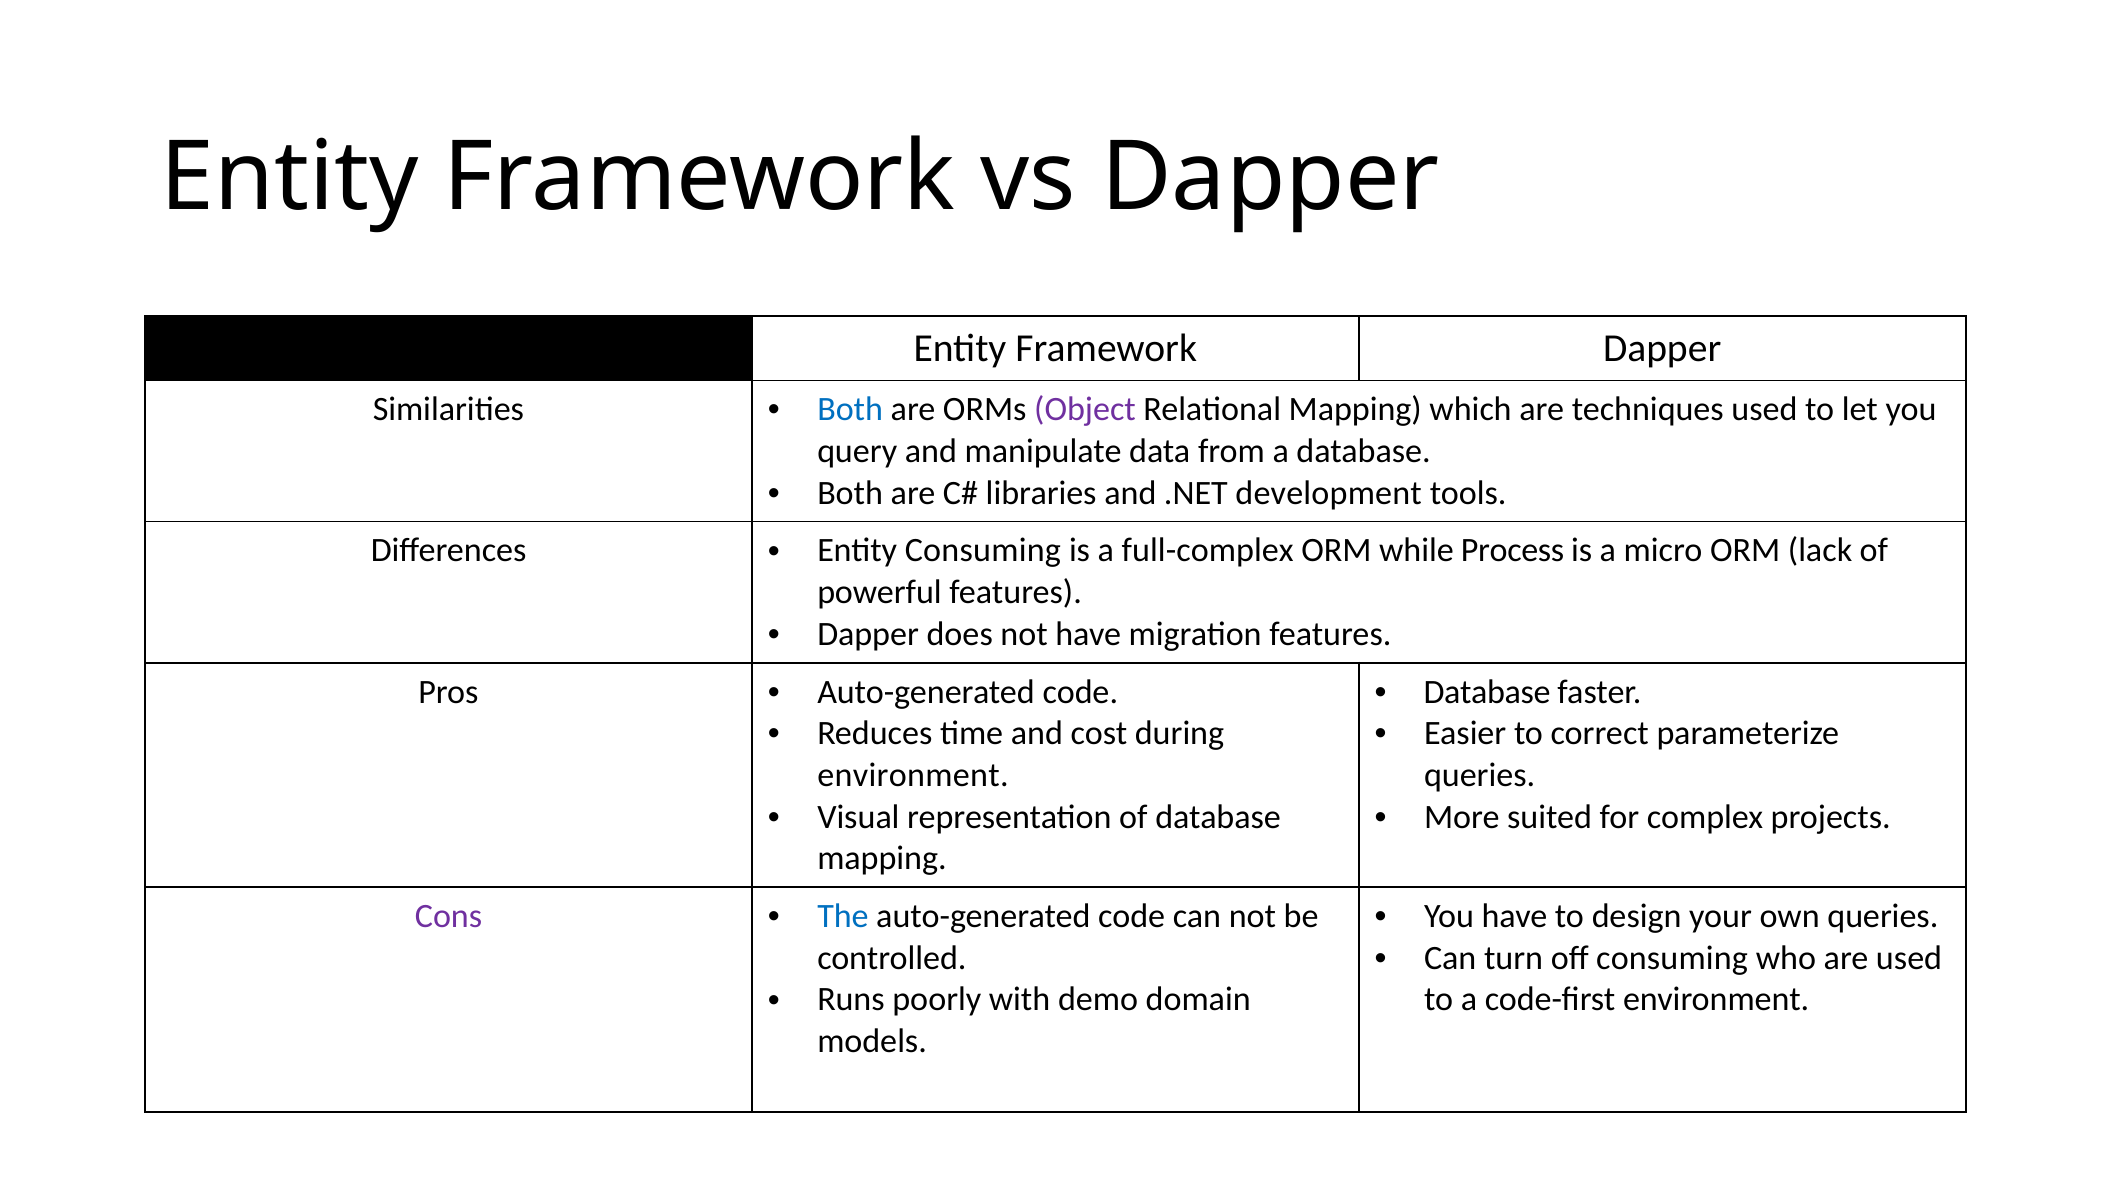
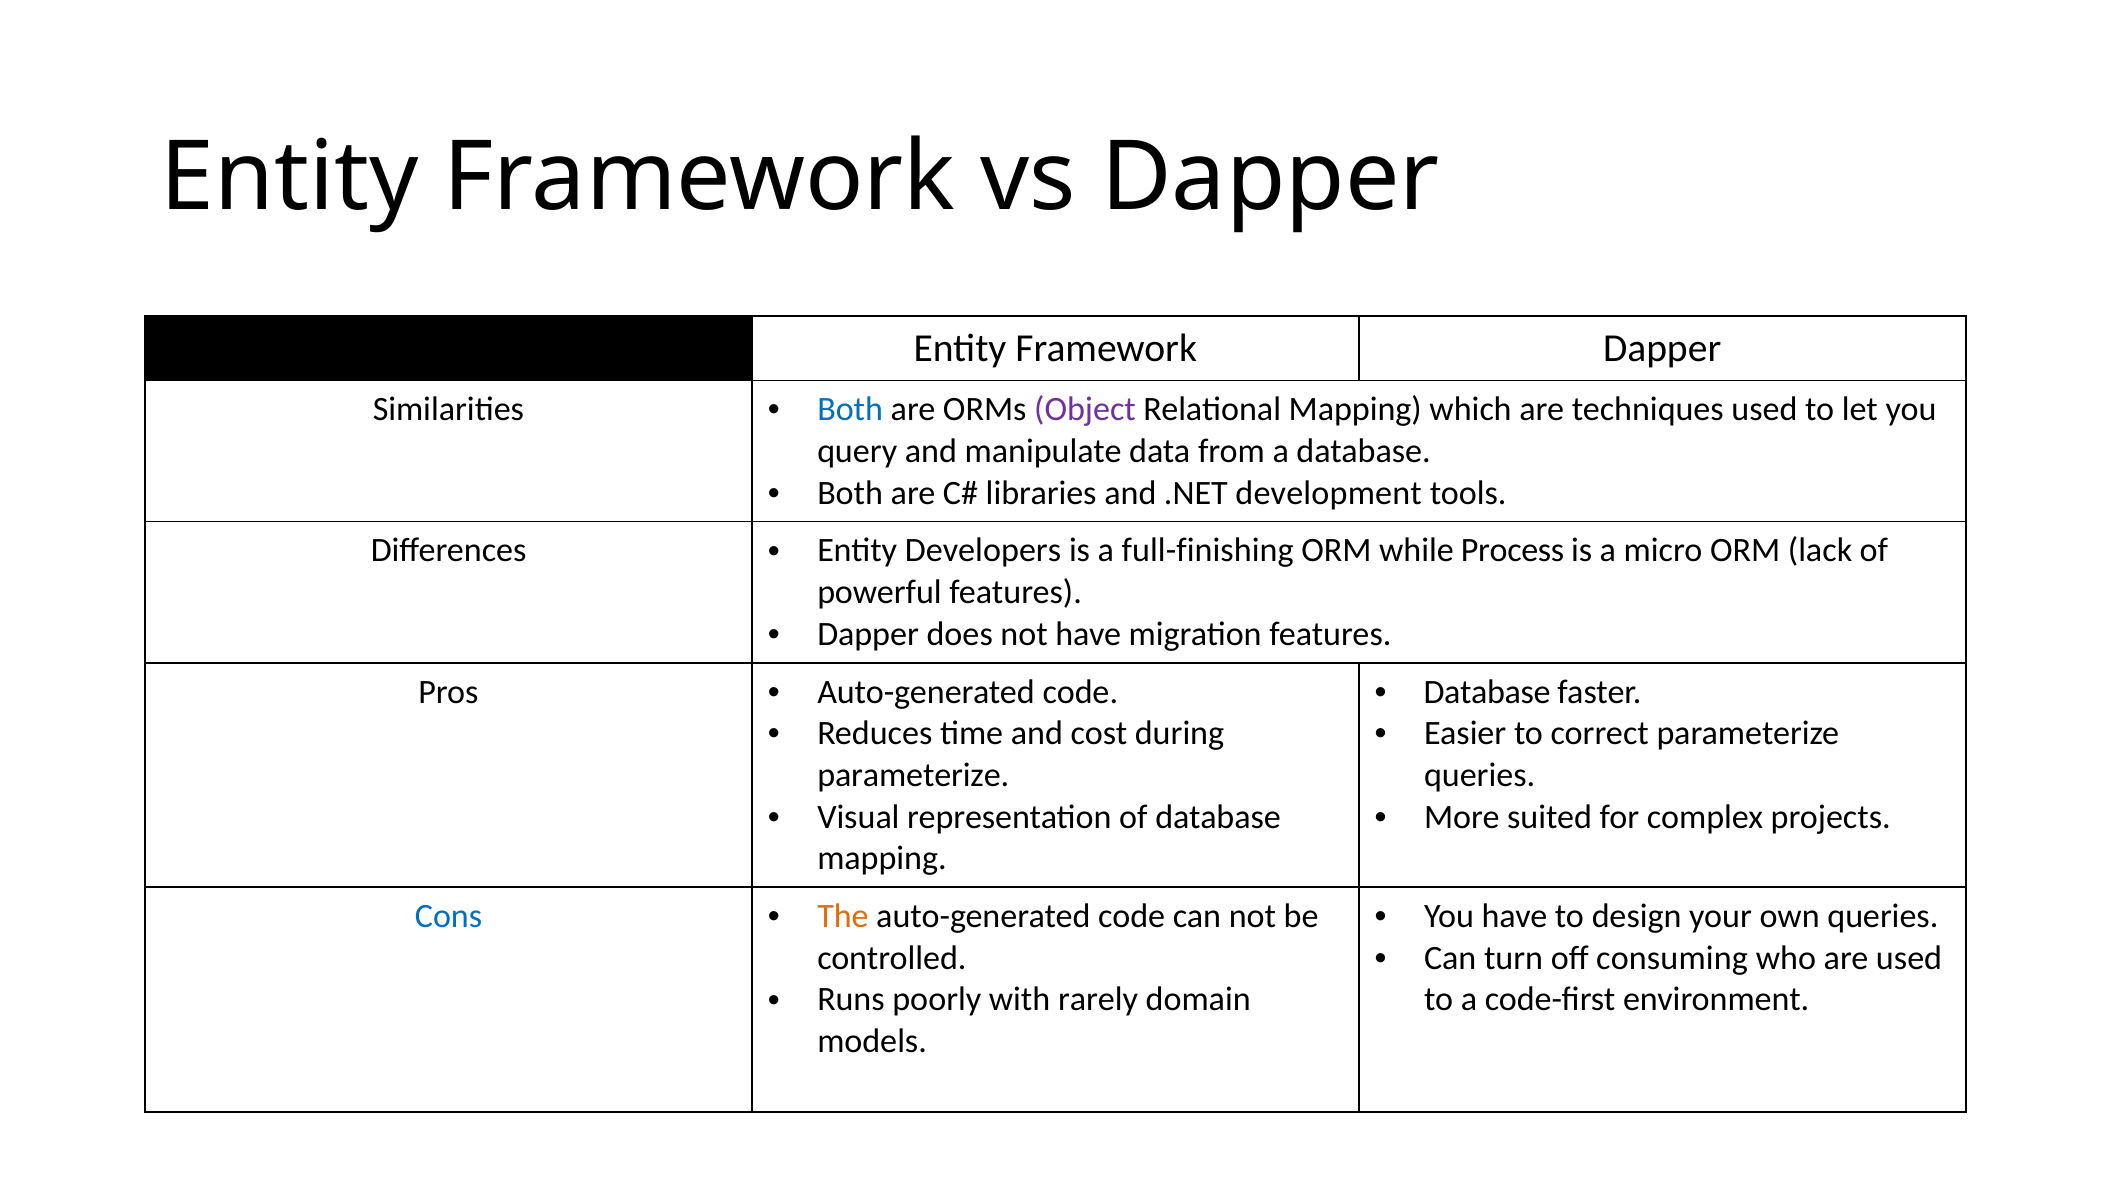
Entity Consuming: Consuming -> Developers (983, 550)
full-complex: full-complex -> full-finishing (1208, 550)
environment: environment -> parameterize (913, 775)
Cons colour: purple -> blue (449, 916)
The colour: blue -> orange (843, 916)
demo: demo -> rarely (1098, 999)
